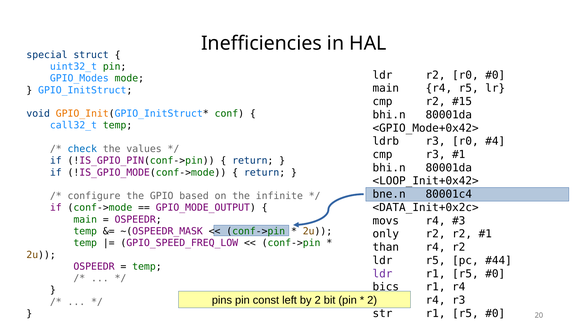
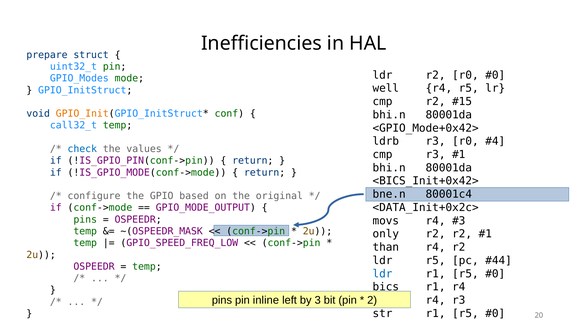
special: special -> prepare (47, 55)
main: main -> well (386, 88)
<LOOP_Init+0x42>: <LOOP_Init+0x42> -> <BICS_Init+0x42> (426, 181)
infinite: infinite -> original (279, 196)
main: main -> pins (85, 219)
ldr colour: purple -> blue (382, 273)
const: const -> inline (266, 300)
by 2: 2 -> 3 (318, 300)
